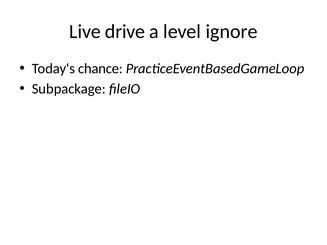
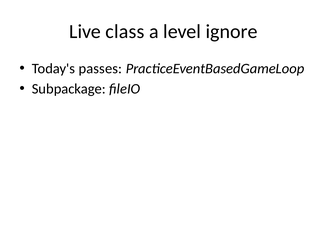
drive: drive -> class (125, 32)
chance: chance -> passes (100, 69)
